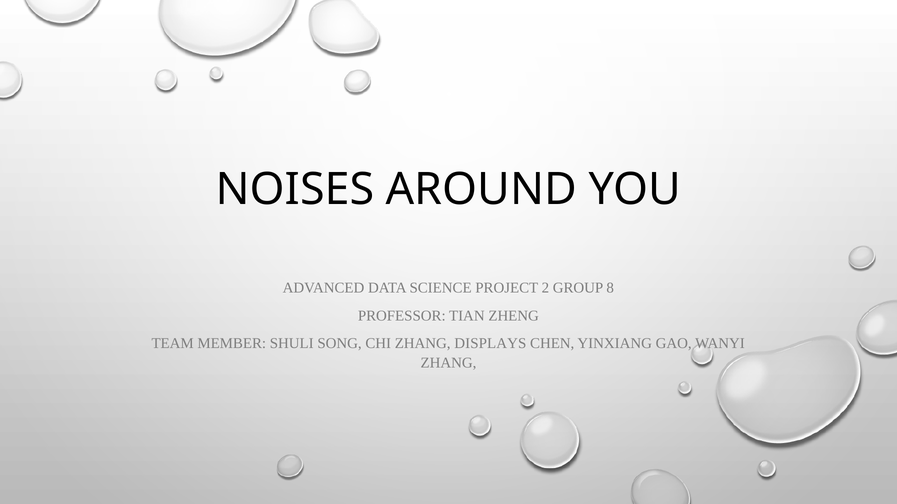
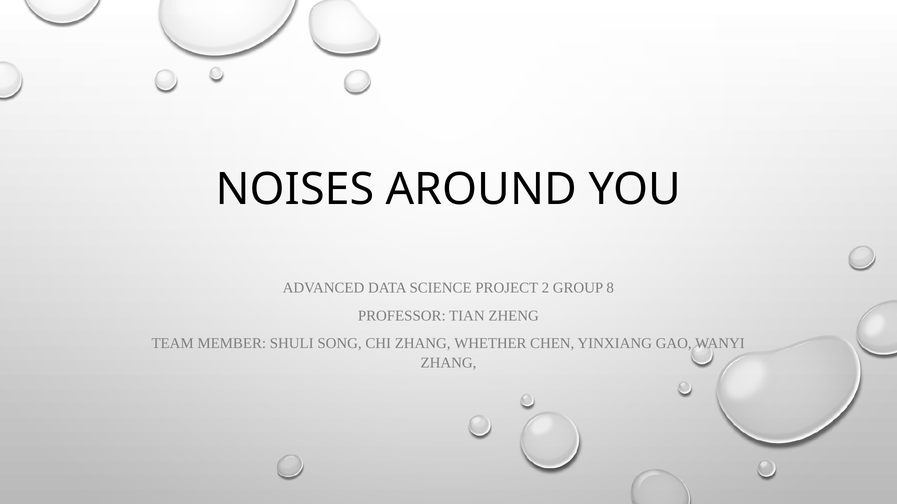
DISPLAYS: DISPLAYS -> WHETHER (490, 344)
